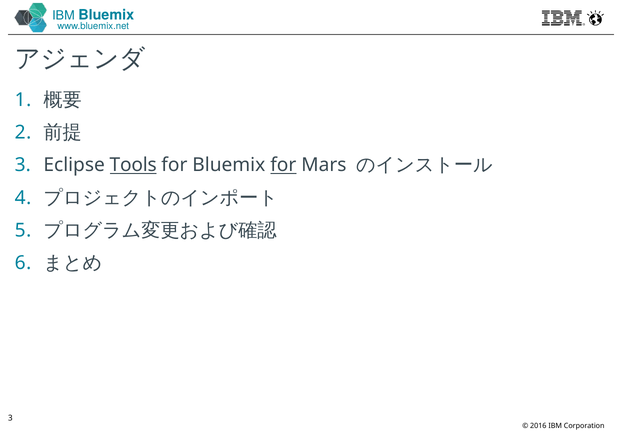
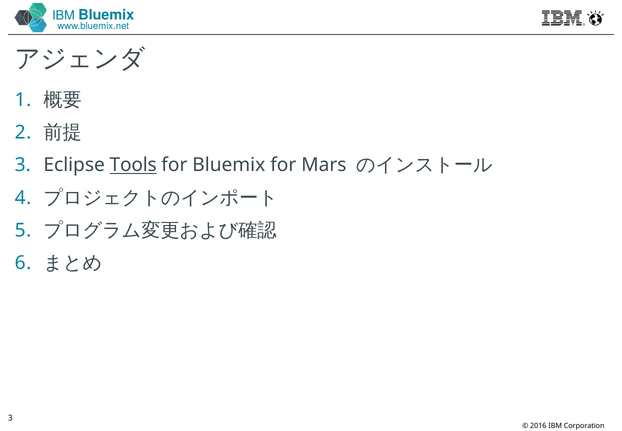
for underline: present -> none (283, 165)
